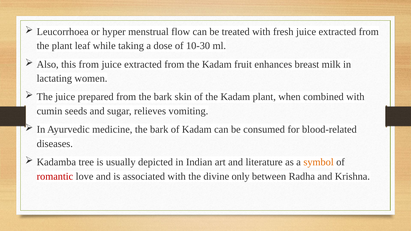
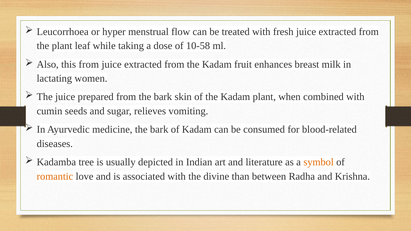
10-30: 10-30 -> 10-58 (198, 46)
romantic colour: red -> orange (55, 176)
only: only -> than (241, 176)
